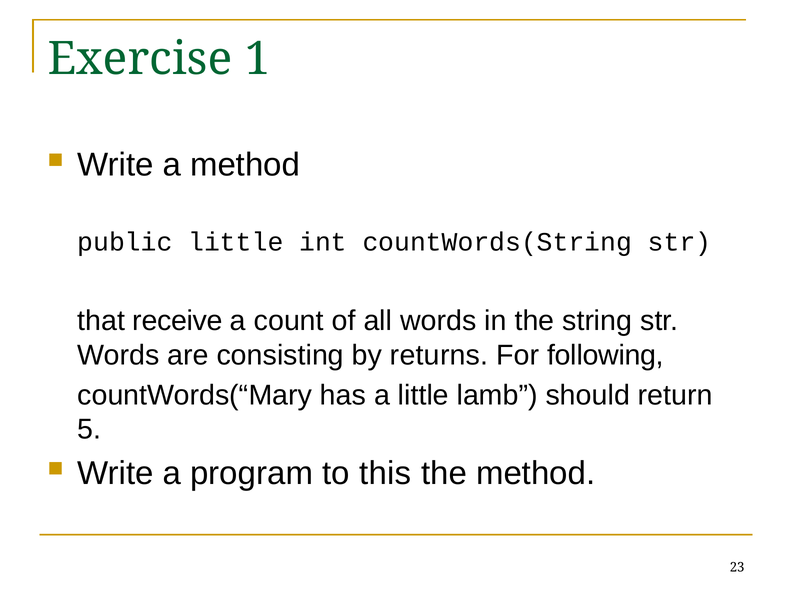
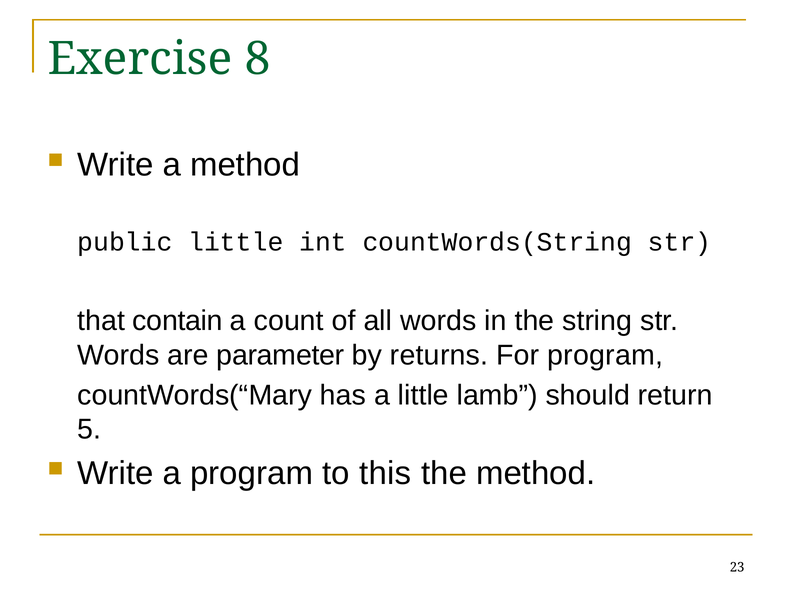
1: 1 -> 8 (257, 59)
receive: receive -> contain (178, 321)
consisting: consisting -> parameter (280, 355)
For following: following -> program (605, 355)
